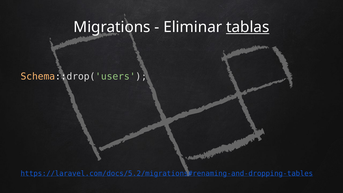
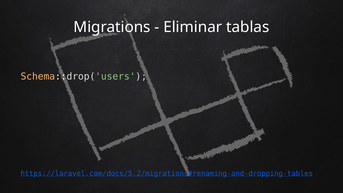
tablas underline: present -> none (248, 27)
